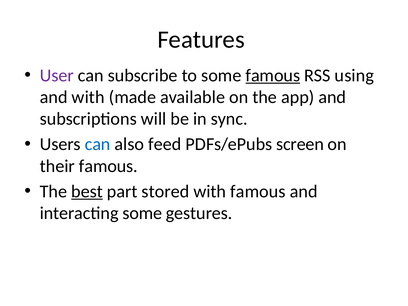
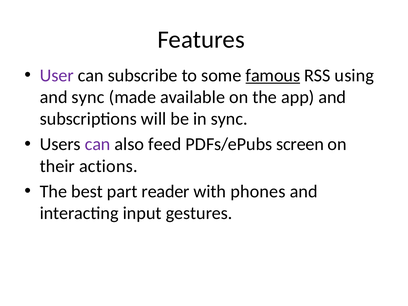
and with: with -> sync (88, 97)
can colour: blue -> purple (98, 144)
their famous: famous -> actions (108, 166)
best underline: present -> none (87, 191)
stored: stored -> reader (166, 191)
with famous: famous -> phones (258, 191)
interacting some: some -> input (142, 213)
